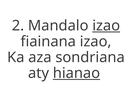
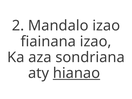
izao underline: present -> none (106, 26)
